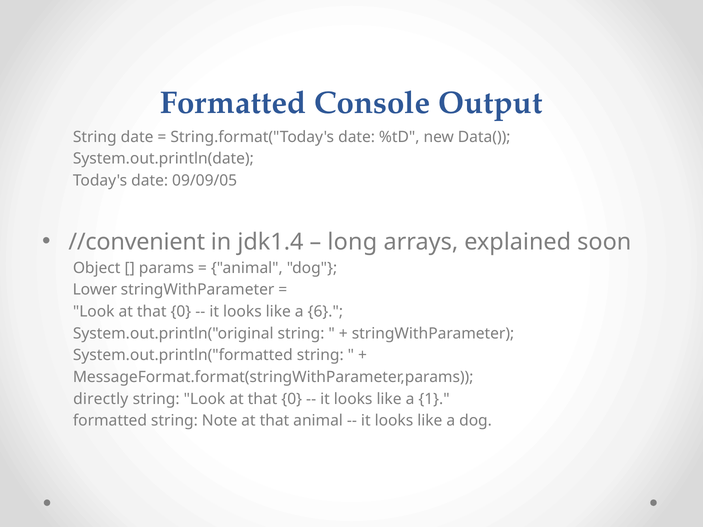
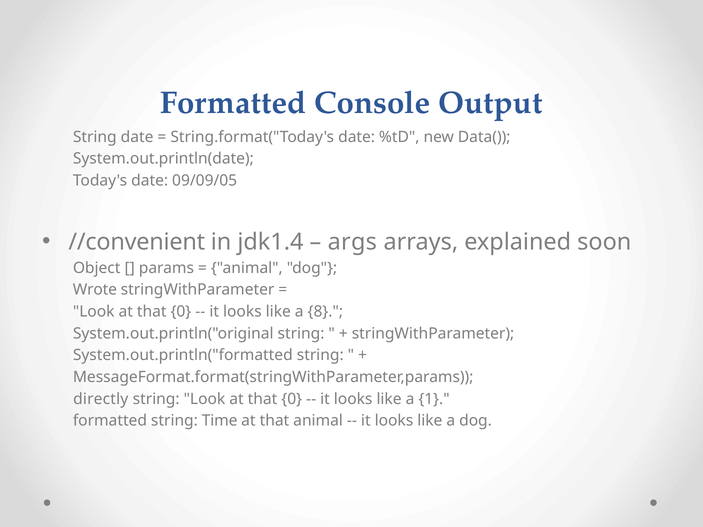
long: long -> args (352, 242)
Lower: Lower -> Wrote (95, 290)
6: 6 -> 8 (325, 312)
Note: Note -> Time (220, 421)
